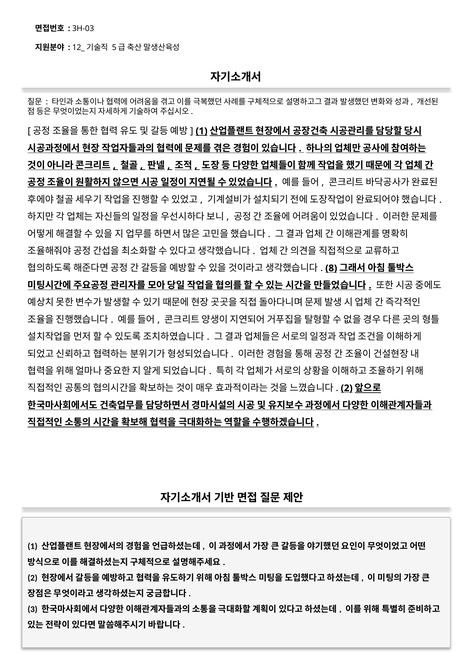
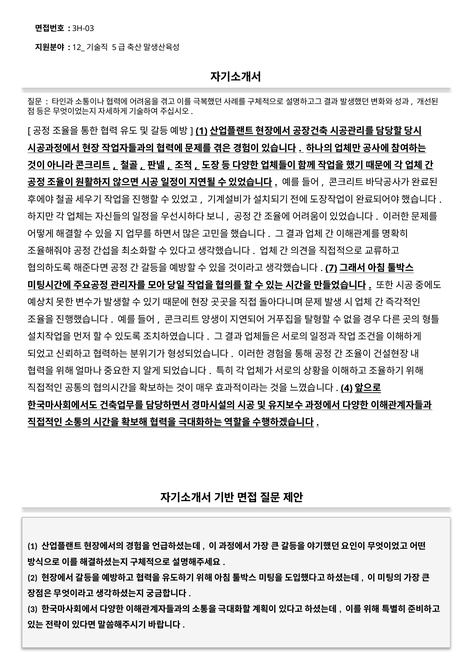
8: 8 -> 7 (331, 268)
2: 2 -> 4 (347, 388)
